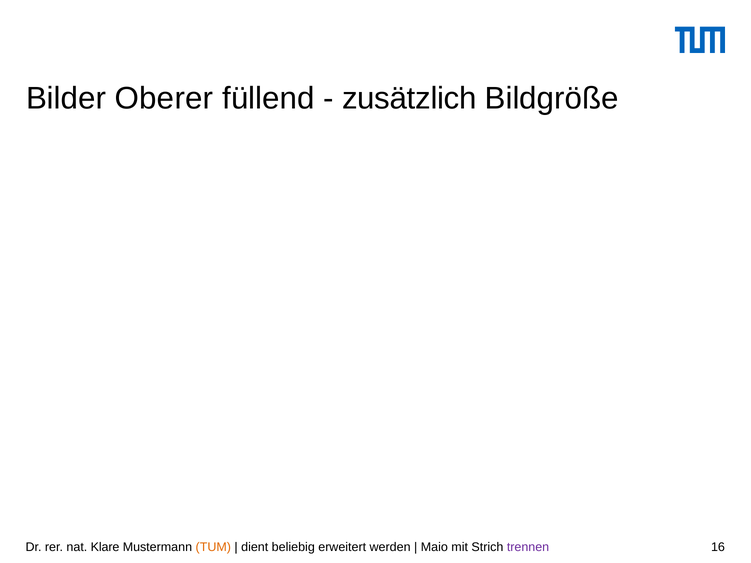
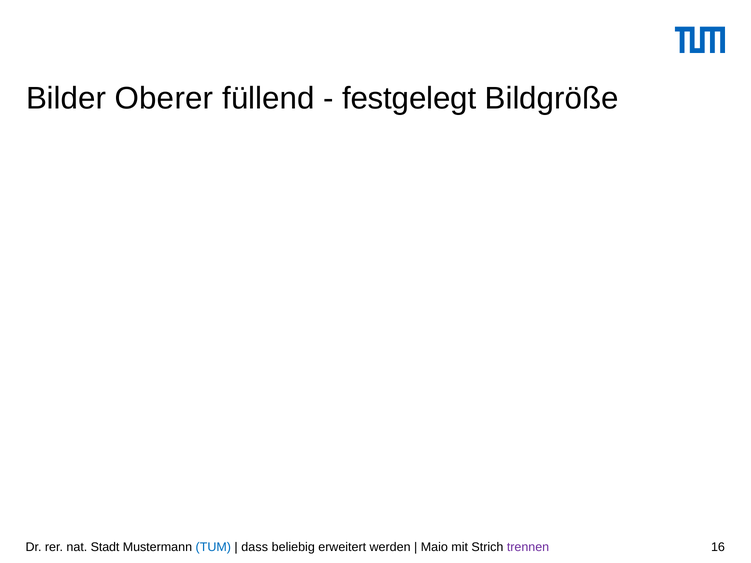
zusätzlich: zusätzlich -> festgelegt (409, 98)
Klare: Klare -> Stadt (105, 547)
TUM colour: orange -> blue (213, 547)
dient: dient -> dass (255, 547)
